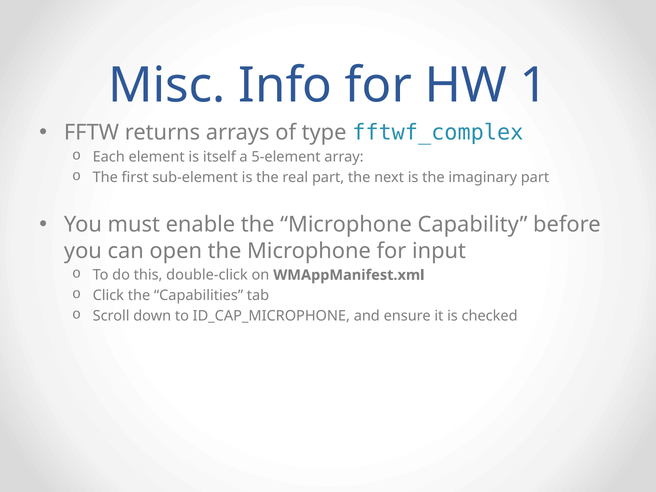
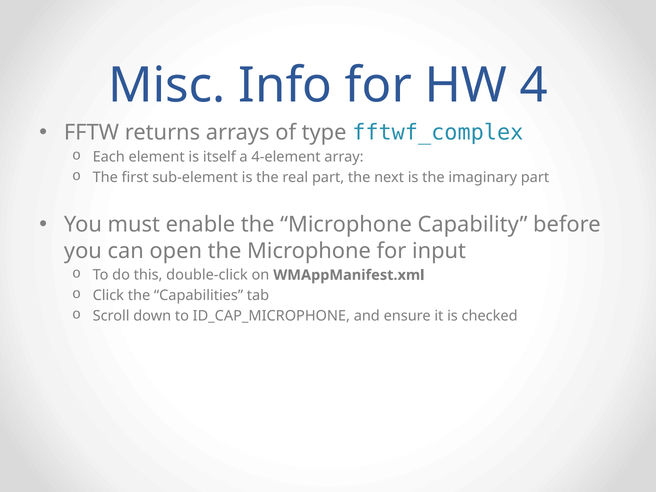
1: 1 -> 4 (534, 85)
5-element: 5-element -> 4-element (286, 157)
